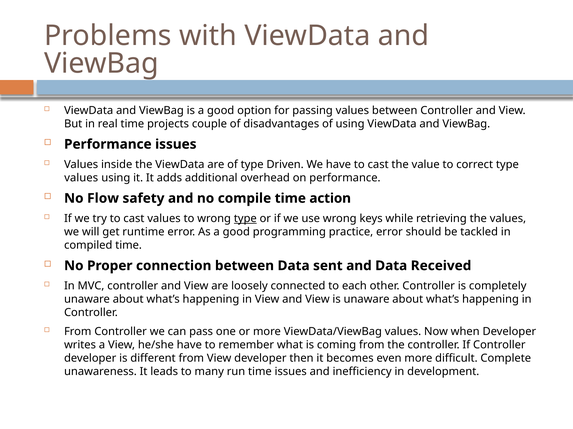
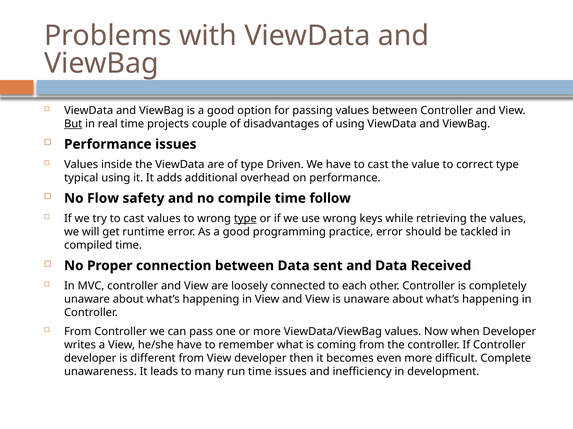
But underline: none -> present (73, 124)
values: values -> typical (81, 178)
action: action -> follow (330, 199)
